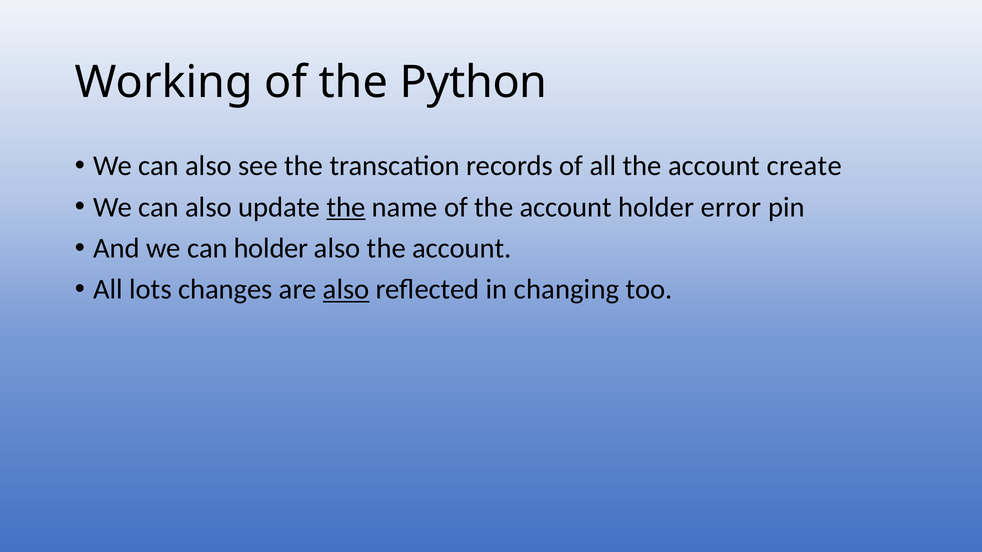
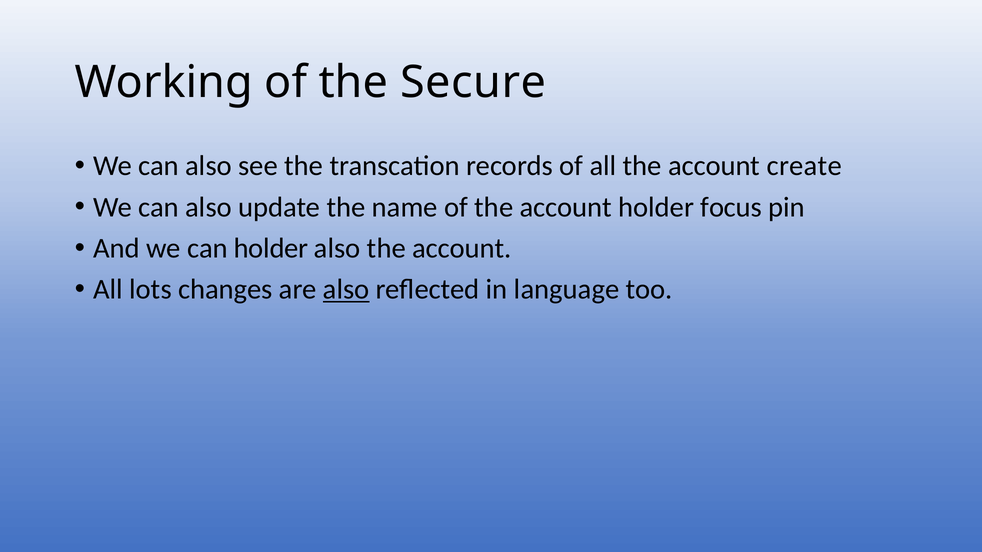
Python: Python -> Secure (473, 82)
the underline: present -> none (346, 207)
error: error -> focus (731, 207)
changing: changing -> language (567, 290)
